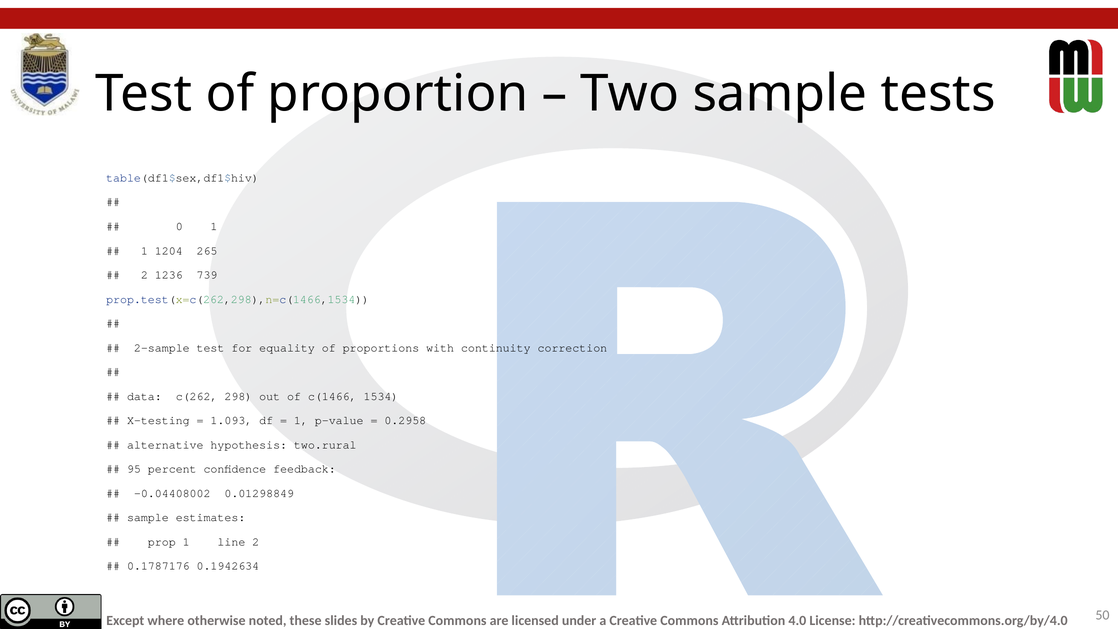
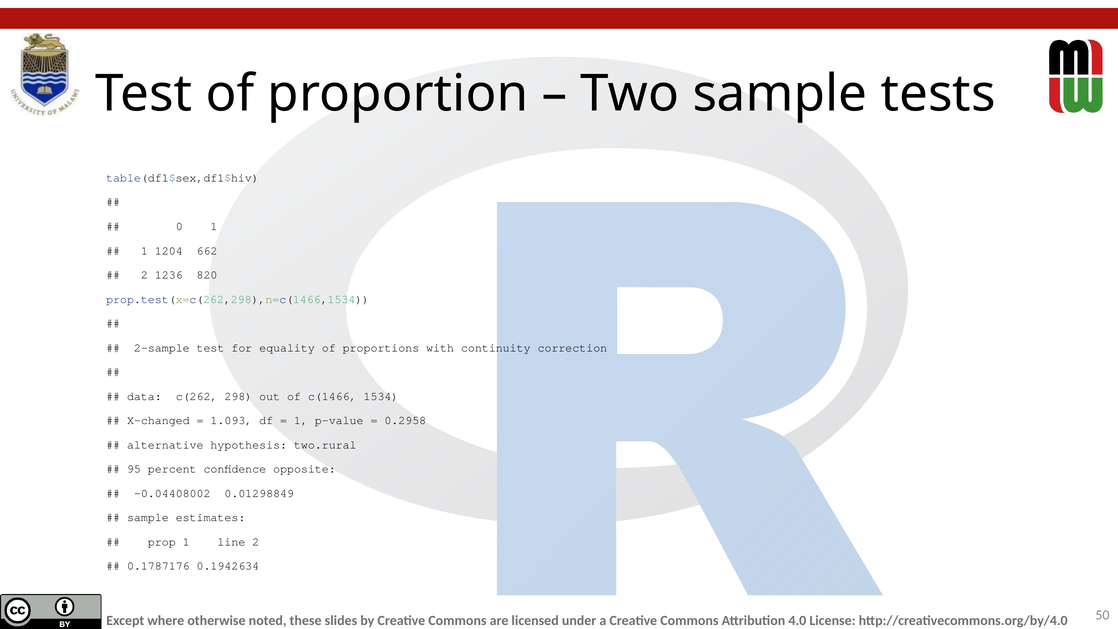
265: 265 -> 662 (207, 251)
739: 739 -> 820 (207, 275)
X-testing: X-testing -> X-changed (158, 420)
feedback: feedback -> opposite (304, 469)
